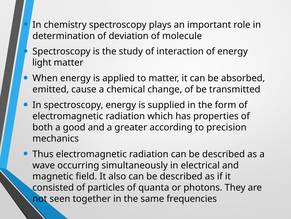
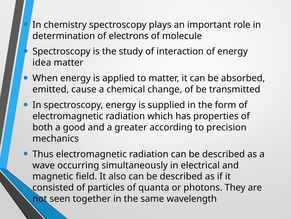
deviation: deviation -> electrons (129, 36)
light: light -> idea (42, 62)
frequencies: frequencies -> wavelength (192, 198)
